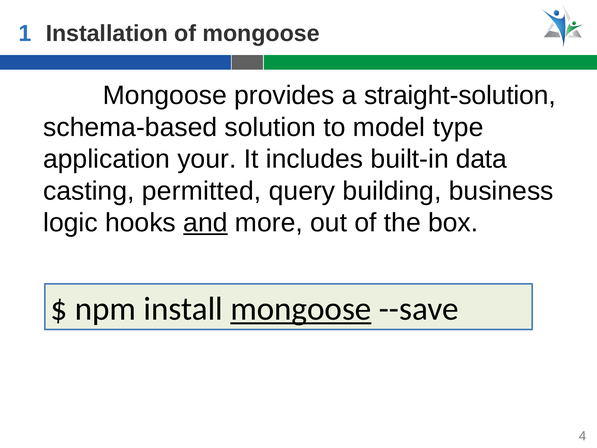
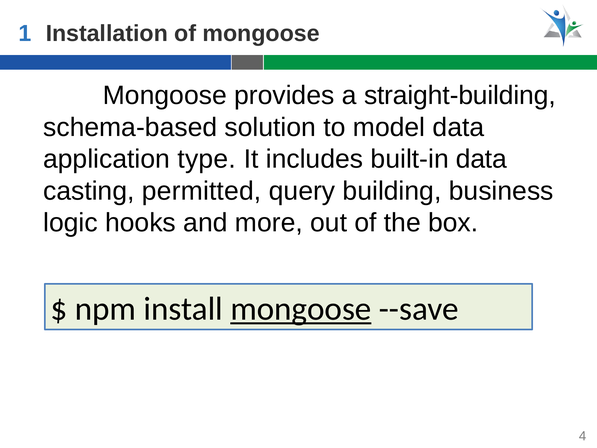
straight-solution: straight-solution -> straight-building (460, 95)
model type: type -> data (458, 127)
your: your -> type (207, 159)
and underline: present -> none (205, 223)
